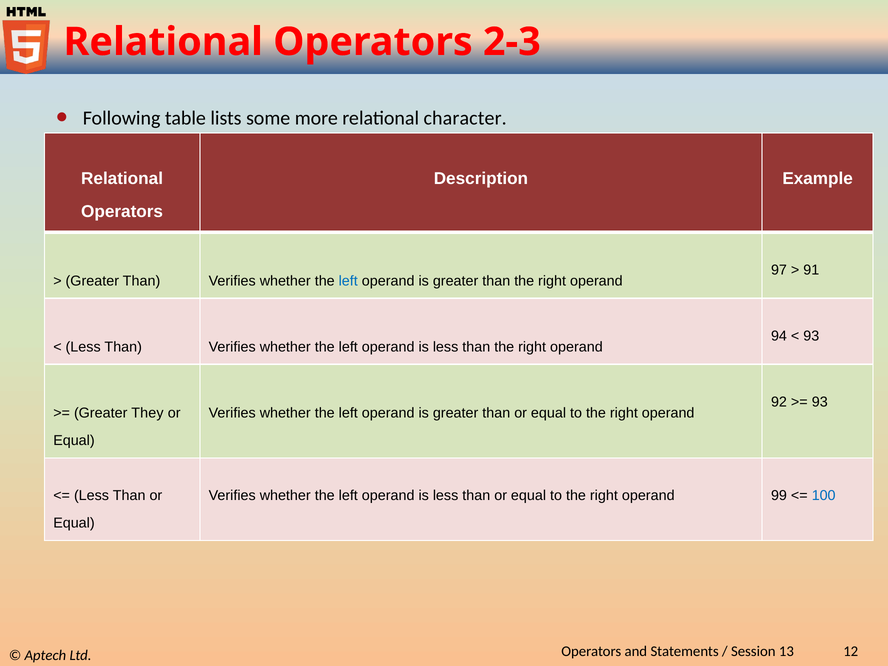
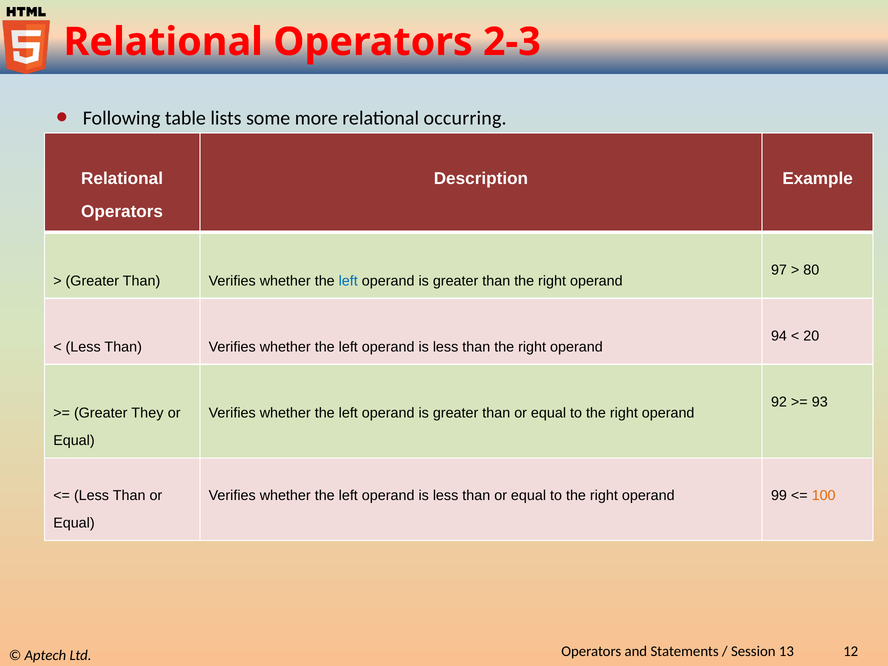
character: character -> occurring (465, 118)
91: 91 -> 80 (811, 270)
93: 93 -> 20 (811, 336)
100 colour: blue -> orange (824, 495)
